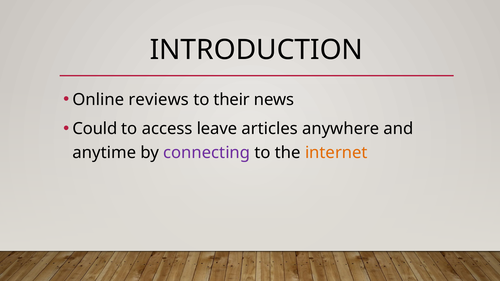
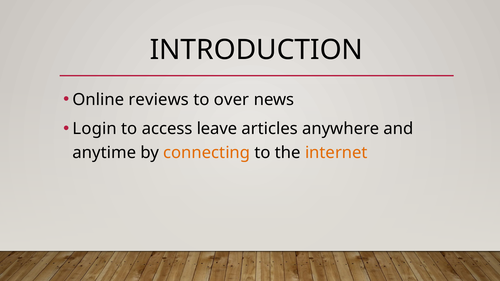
their: their -> over (231, 100)
Could: Could -> Login (95, 129)
connecting colour: purple -> orange (207, 153)
